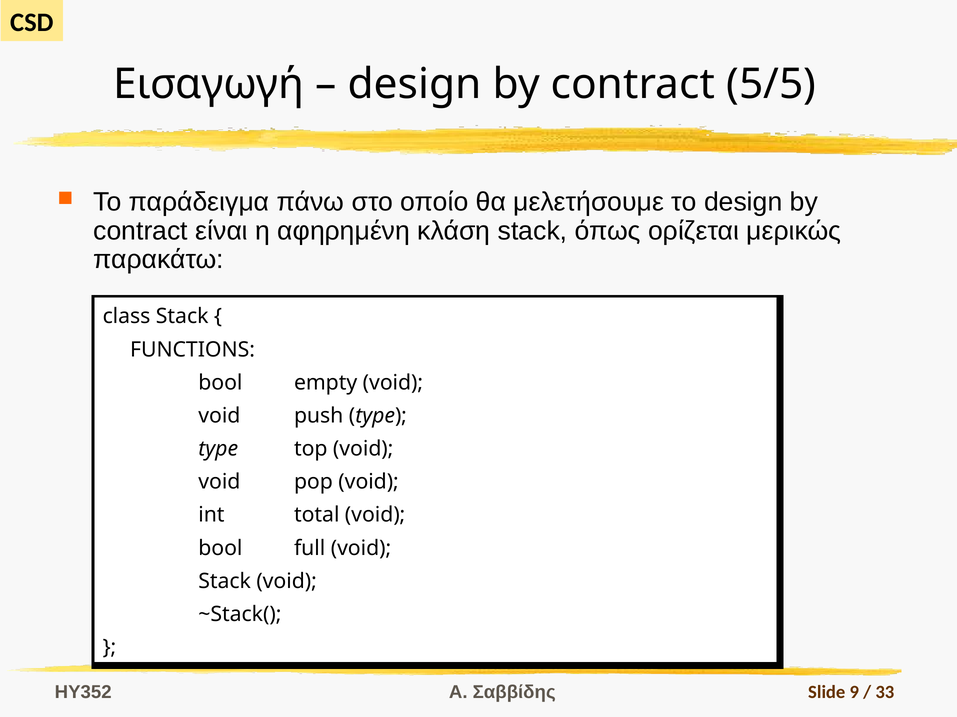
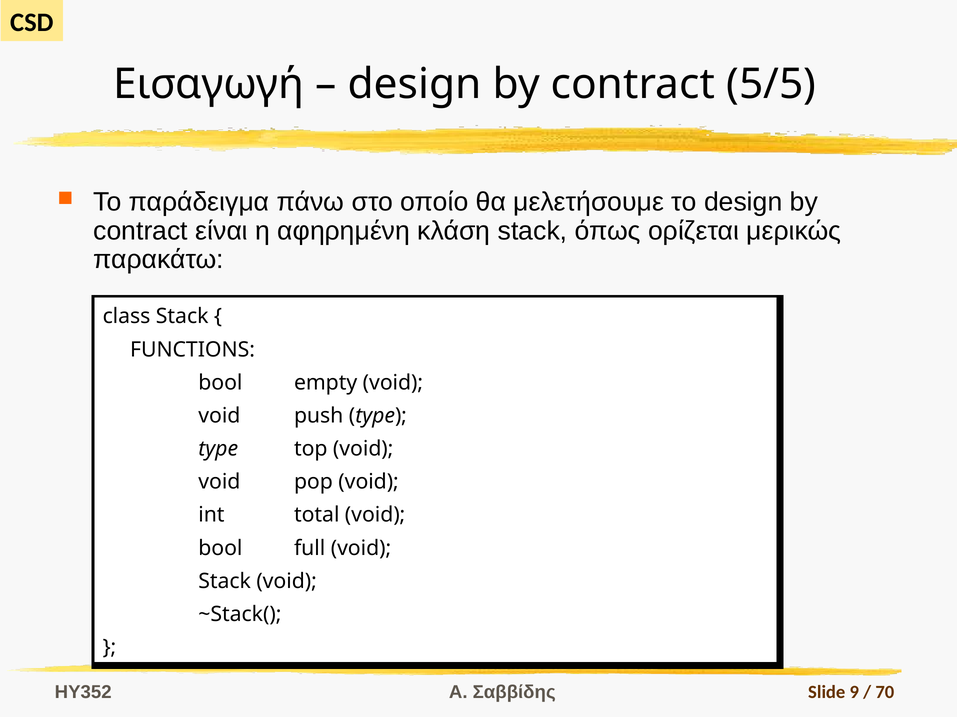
33: 33 -> 70 (885, 693)
